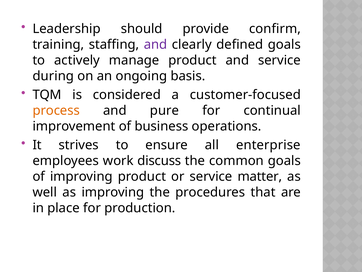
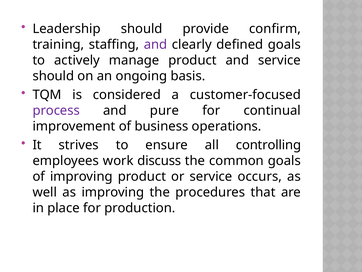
during: during -> should (53, 76)
process colour: orange -> purple (56, 110)
enterprise: enterprise -> controlling (268, 145)
matter: matter -> occurs (260, 176)
